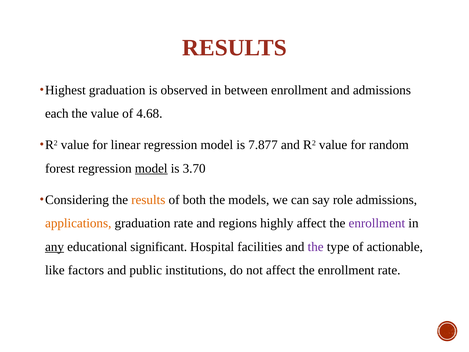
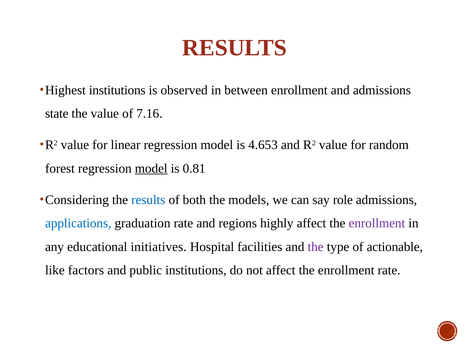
Highest graduation: graduation -> institutions (117, 90)
each: each -> state (57, 114)
4.68: 4.68 -> 7.16 (149, 114)
7.877: 7.877 -> 4.653 (263, 145)
3.70: 3.70 -> 0.81 (194, 168)
results colour: orange -> blue (148, 200)
applications colour: orange -> blue (78, 223)
any underline: present -> none (55, 247)
significant: significant -> initiatives (159, 247)
